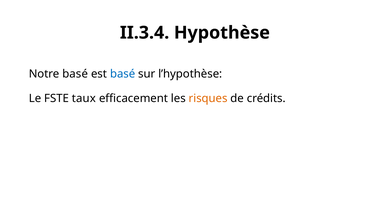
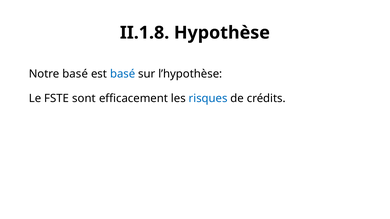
II.3.4: II.3.4 -> II.1.8 (145, 33)
taux: taux -> sont (84, 99)
risques colour: orange -> blue (208, 99)
